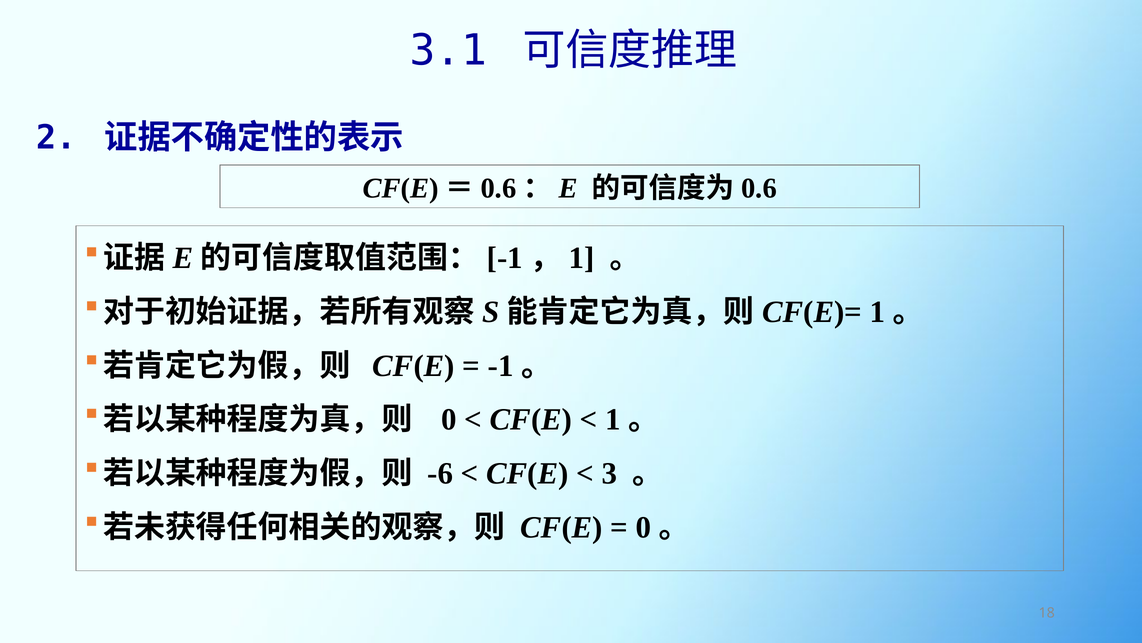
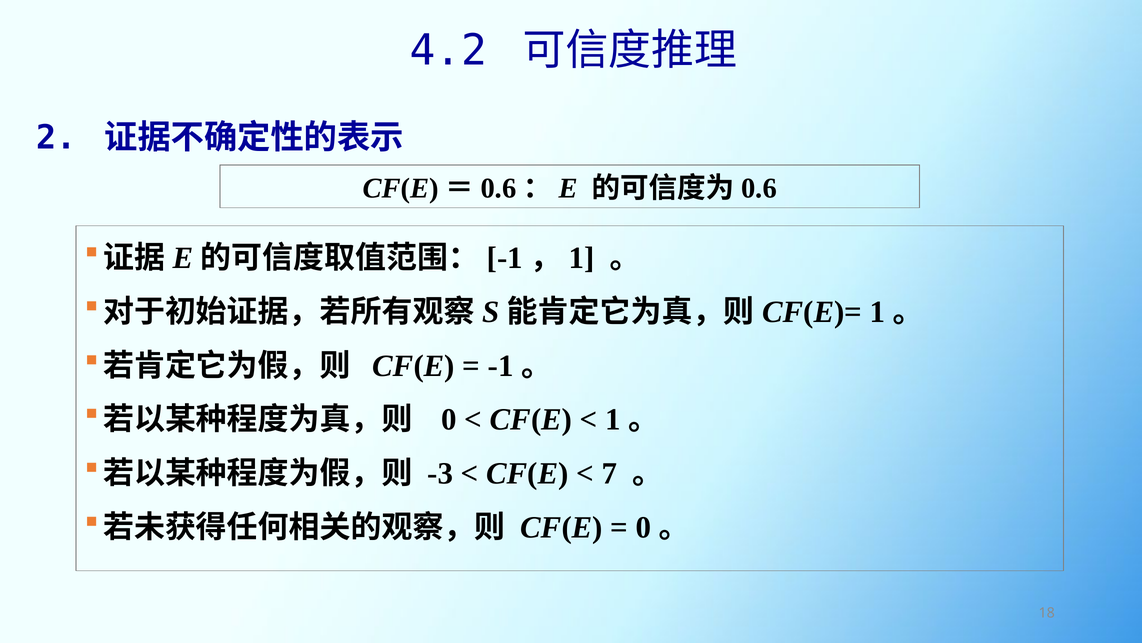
3.1: 3.1 -> 4.2 (448, 51)
-6: -6 -> -3 (440, 473)
3: 3 -> 7 (609, 473)
